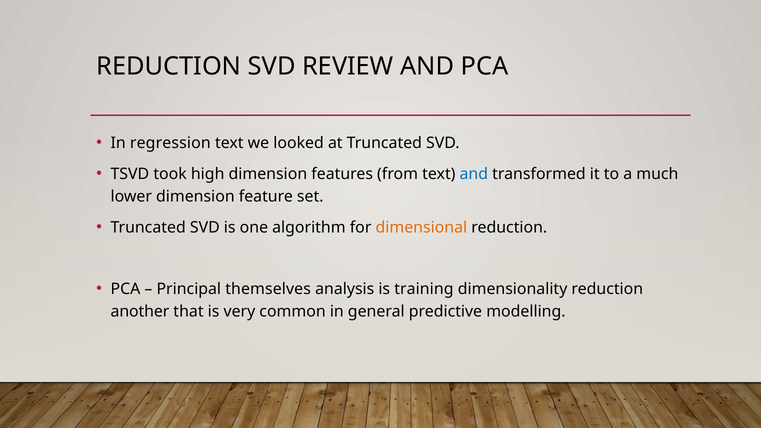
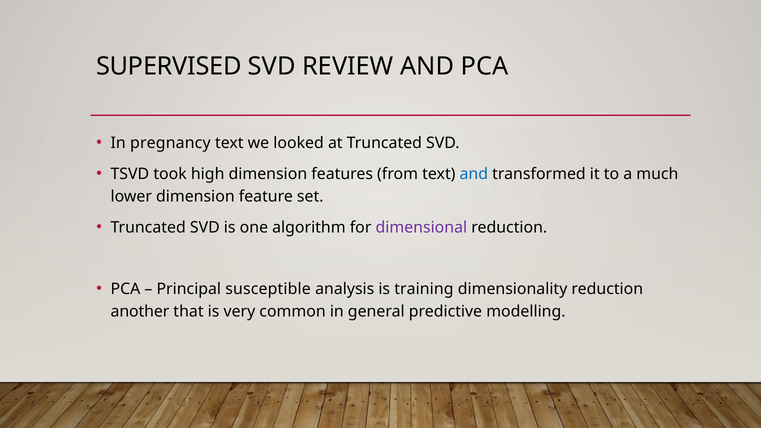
REDUCTION: REDUCTION -> SUPERVISED (169, 67)
regression: regression -> pregnancy (170, 143)
dimensional colour: orange -> purple (421, 227)
themselves: themselves -> susceptible (268, 289)
